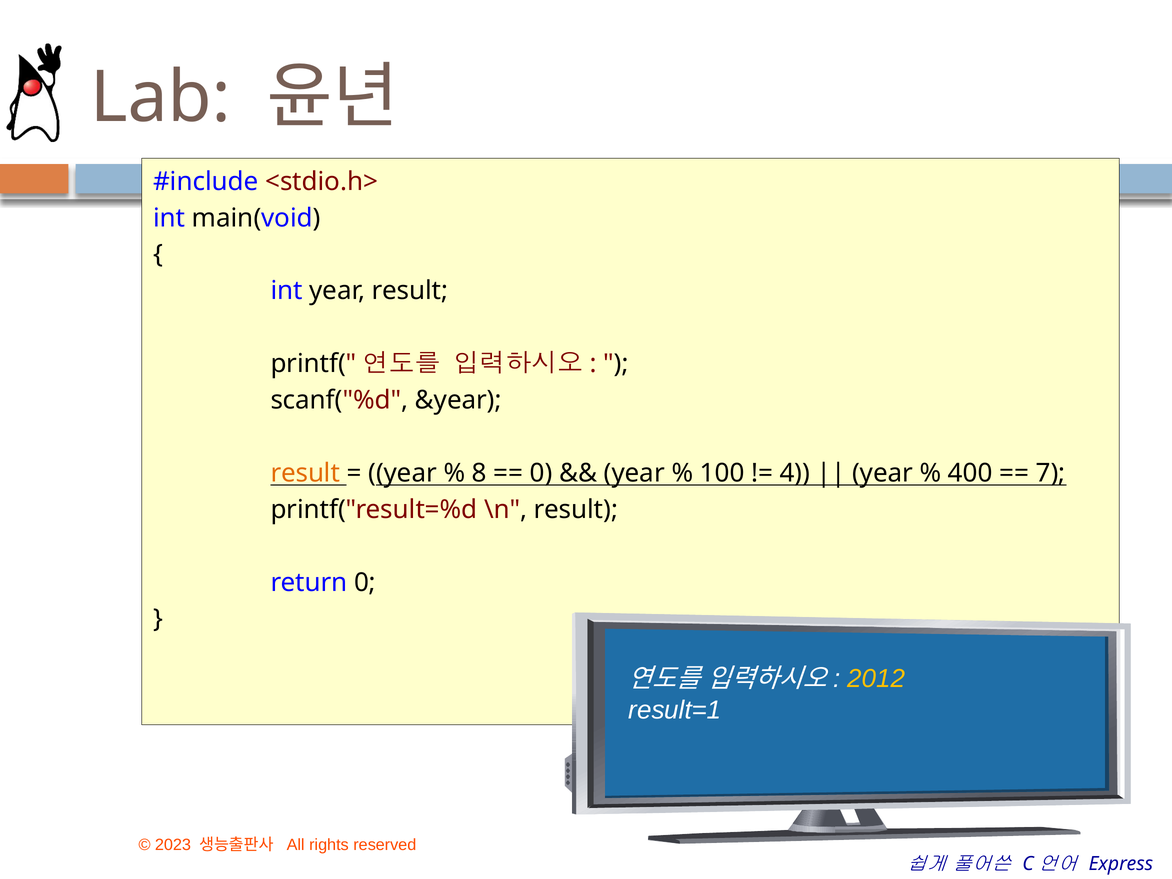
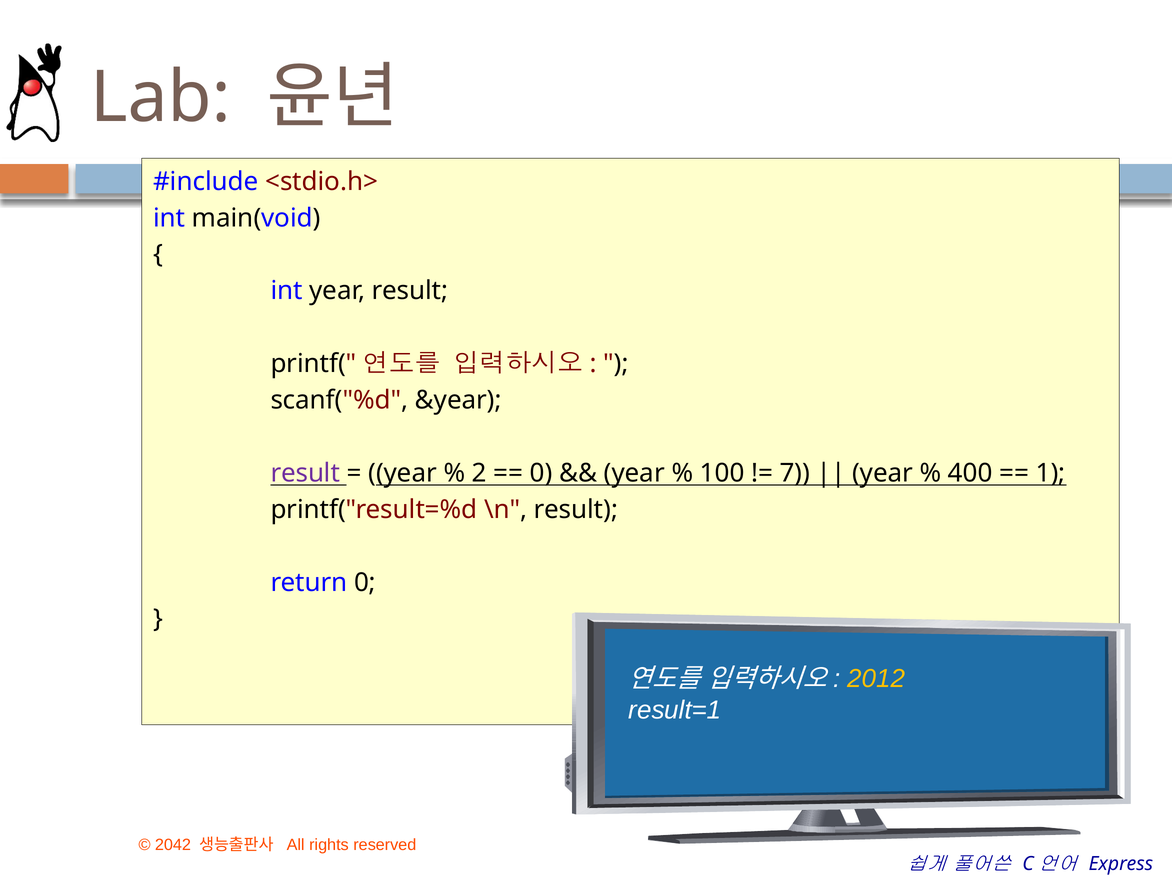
result colour: orange -> purple (305, 473)
8: 8 -> 2 (479, 473)
4: 4 -> 7 (795, 473)
7: 7 -> 1 (1050, 473)
2023: 2023 -> 2042 (173, 845)
